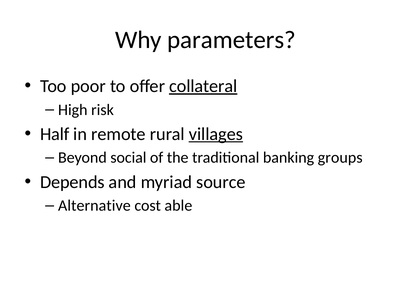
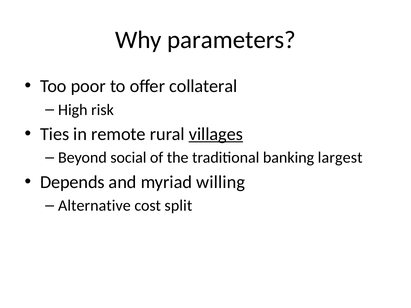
collateral underline: present -> none (203, 86)
Half: Half -> Ties (55, 134)
groups: groups -> largest (340, 158)
source: source -> willing (221, 182)
able: able -> split (178, 206)
